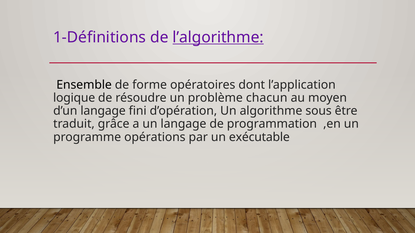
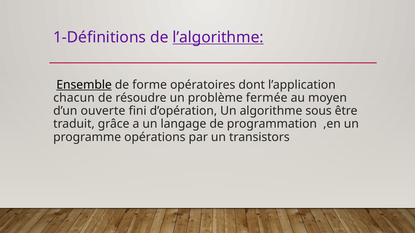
Ensemble underline: none -> present (84, 85)
logique: logique -> chacun (74, 98)
chacun: chacun -> fermée (267, 98)
d’un langage: langage -> ouverte (103, 111)
exécutable: exécutable -> transistors (259, 137)
